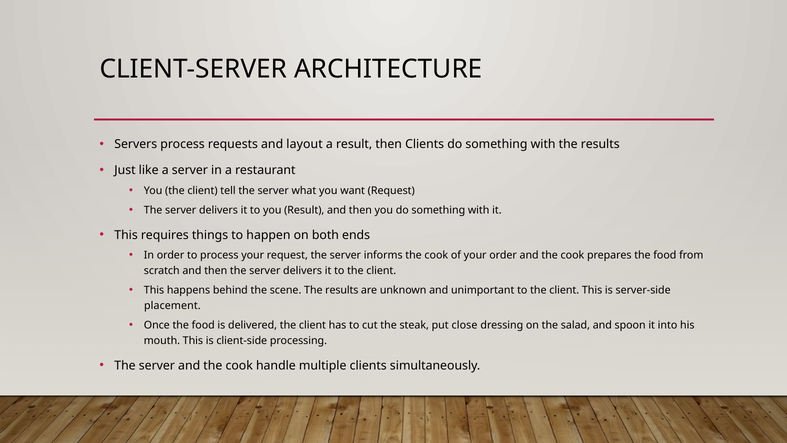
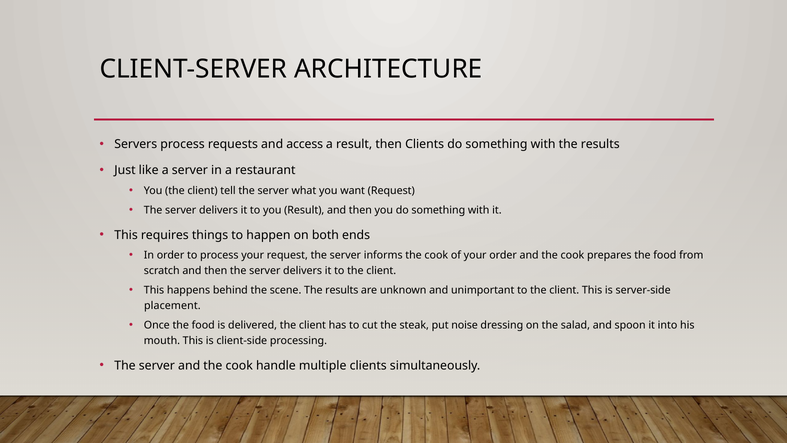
layout: layout -> access (305, 144)
close: close -> noise (465, 325)
